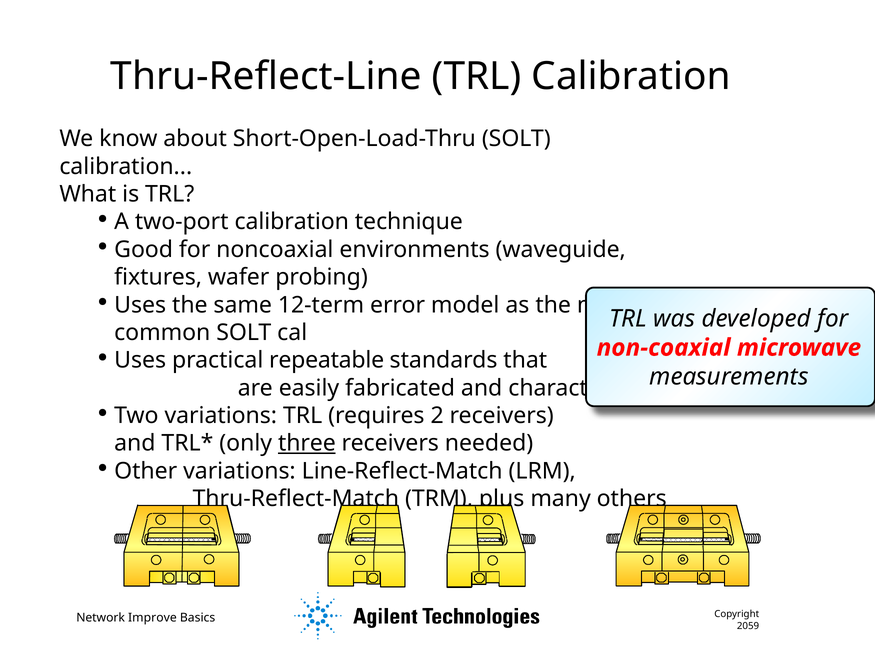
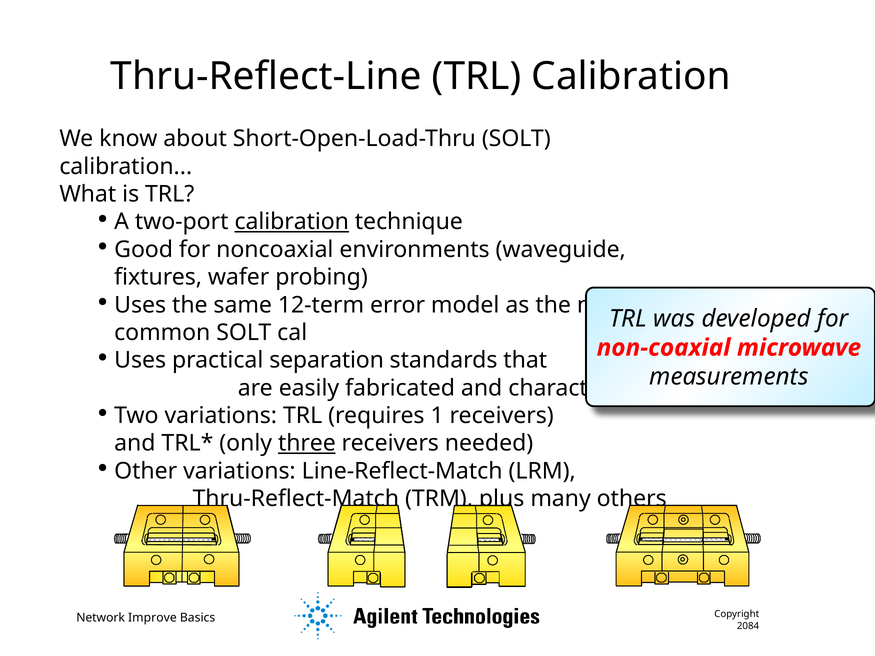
calibration underline: none -> present (292, 222)
repeatable: repeatable -> separation (327, 360)
2: 2 -> 1 (437, 416)
2059: 2059 -> 2084 (748, 626)
